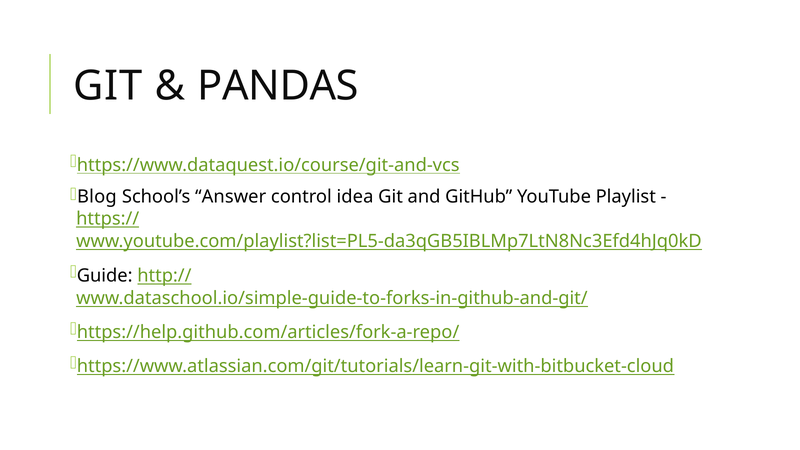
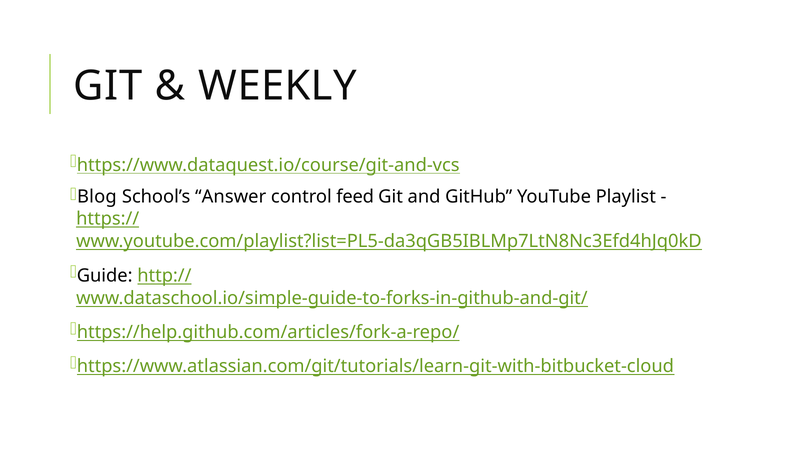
PANDAS: PANDAS -> WEEKLY (278, 86)
idea: idea -> feed (355, 197)
